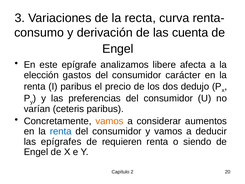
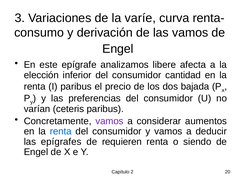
recta: recta -> varíe (140, 18)
las cuenta: cuenta -> vamos (190, 33)
gastos: gastos -> inferior (77, 75)
carácter: carácter -> cantidad (183, 75)
dedujo: dedujo -> bajada (195, 86)
vamos colour: orange -> purple (110, 121)
